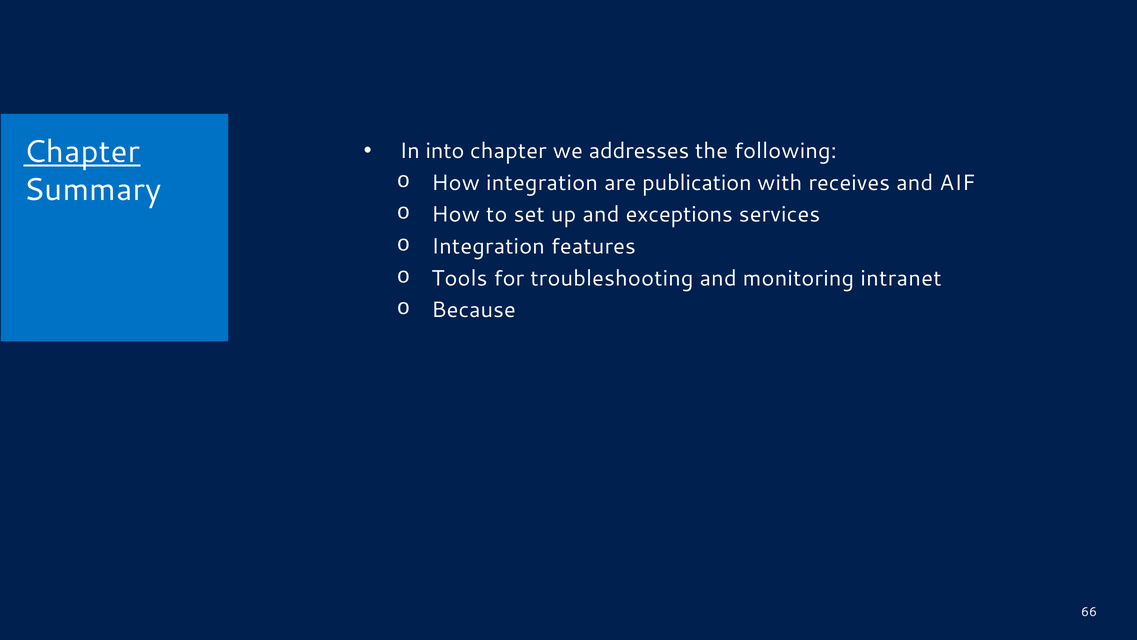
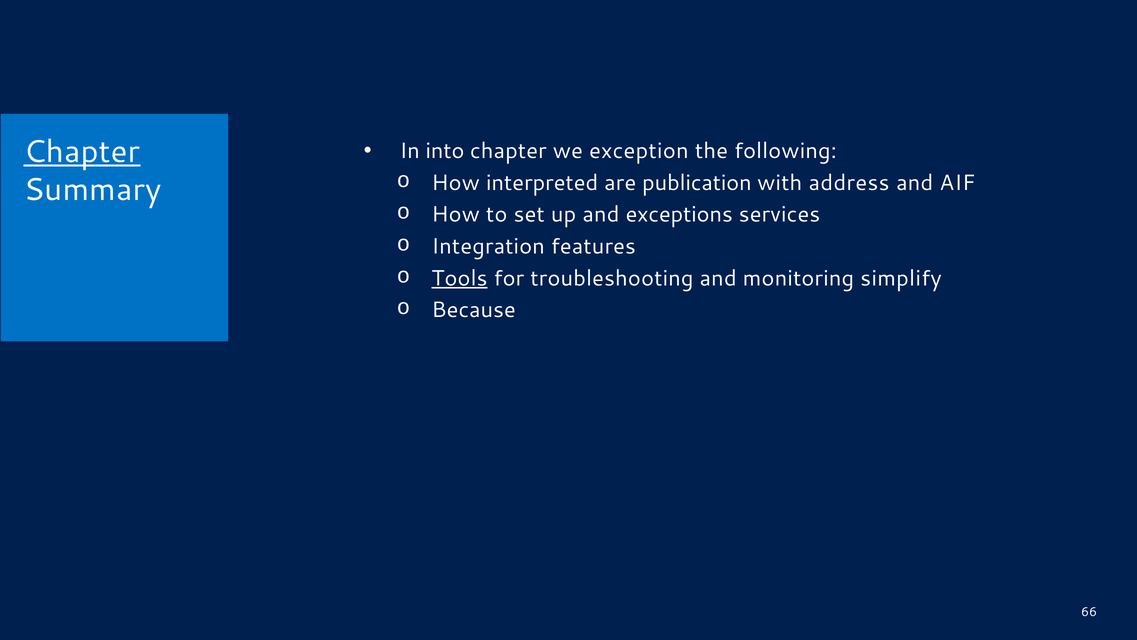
addresses: addresses -> exception (639, 151)
How integration: integration -> interpreted (542, 183)
receives: receives -> address (849, 183)
Tools underline: none -> present (459, 278)
intranet: intranet -> simplify (901, 278)
